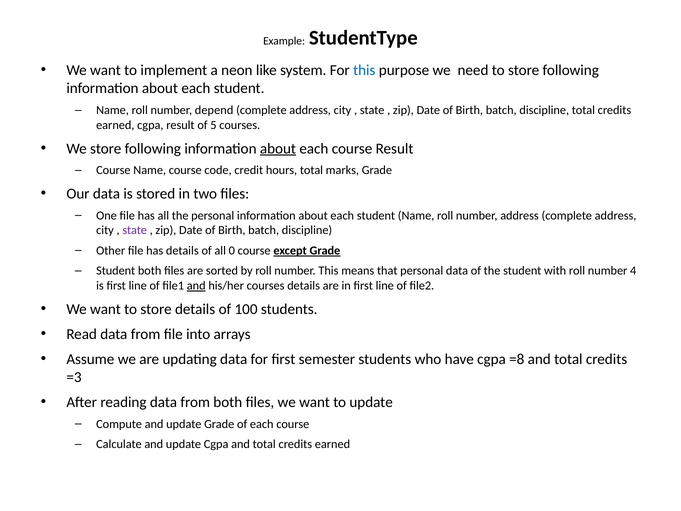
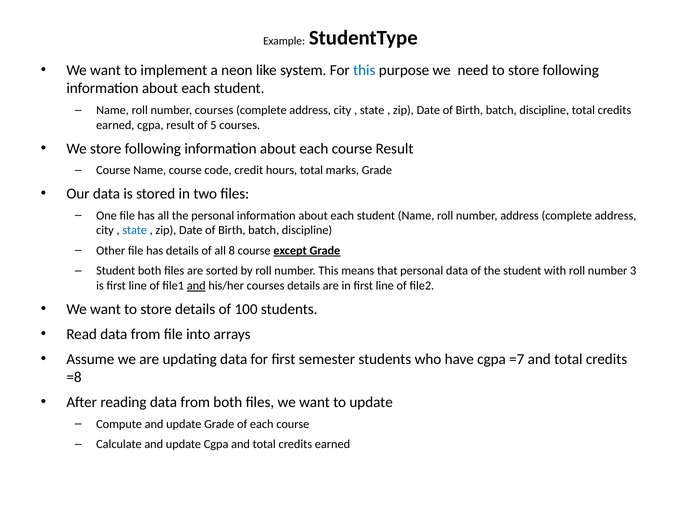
number depend: depend -> courses (214, 110)
about underline: present -> none (278, 148)
state colour: purple -> blue (135, 230)
0: 0 -> 8 (232, 250)
4: 4 -> 3 (633, 271)
=8: =8 -> =7 (517, 359)
=3: =3 -> =8 (74, 377)
